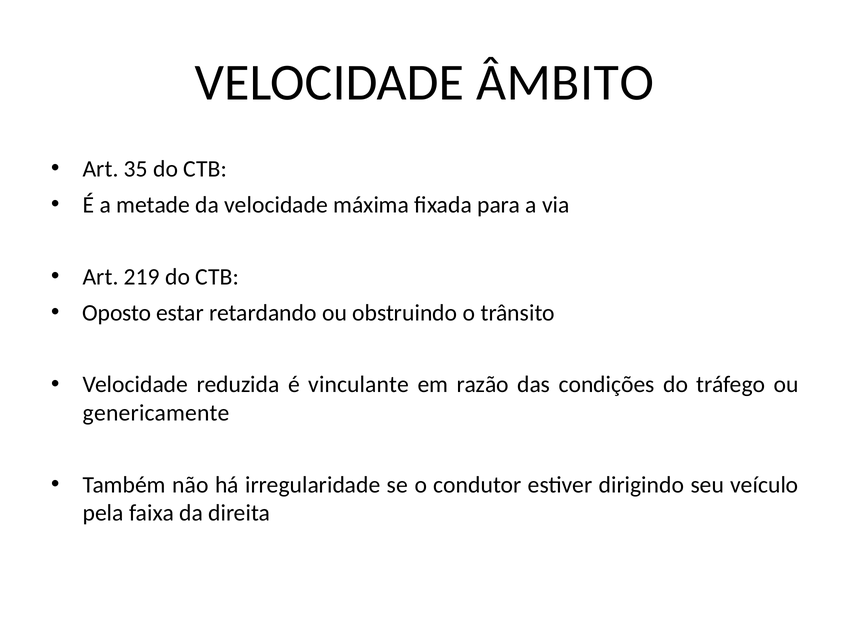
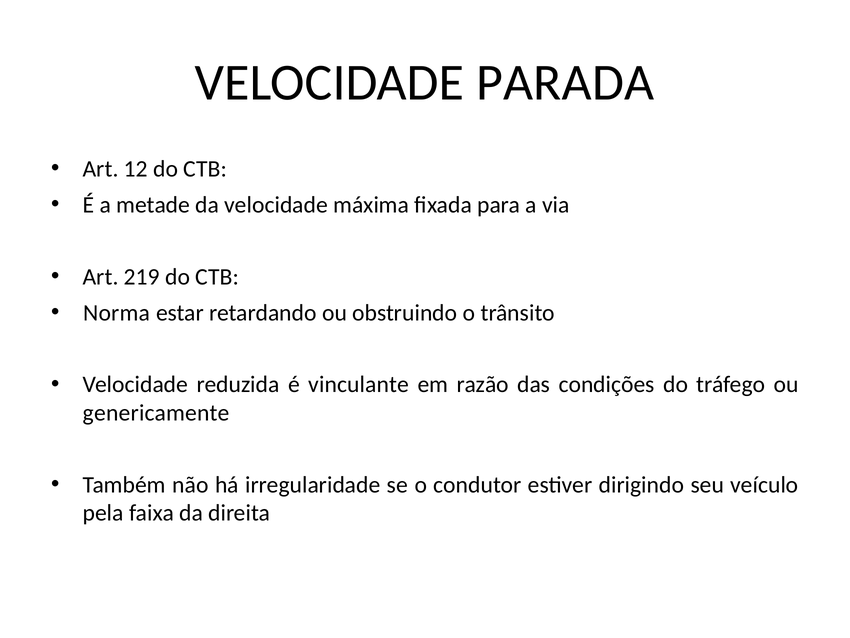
ÂMBITO: ÂMBITO -> PARADA (565, 82)
35: 35 -> 12 (136, 169)
Oposto: Oposto -> Norma (117, 312)
